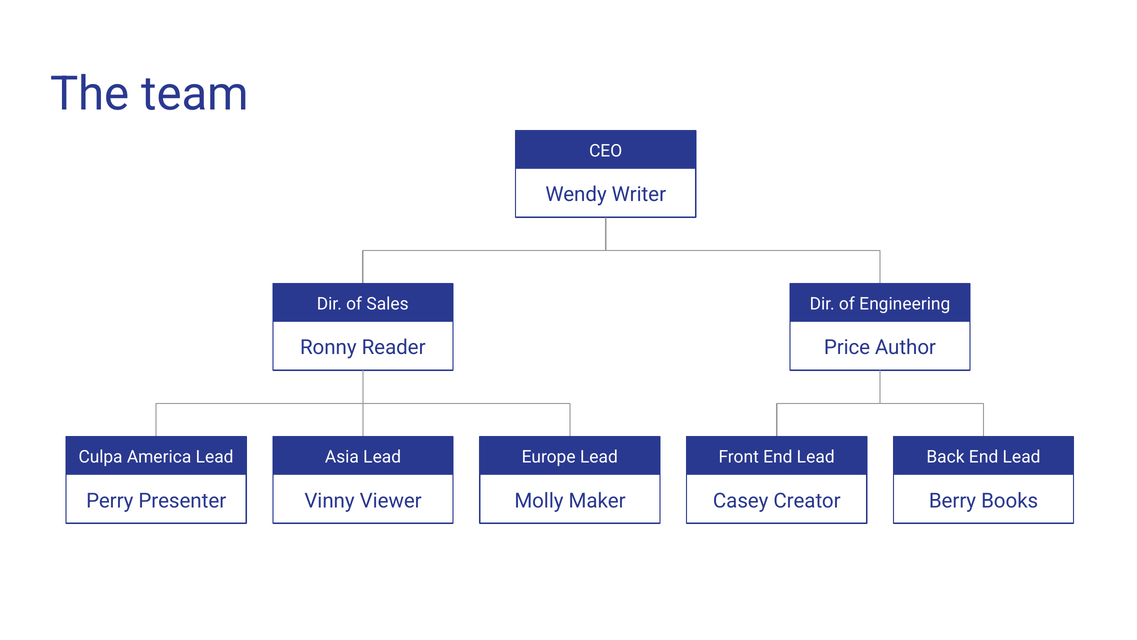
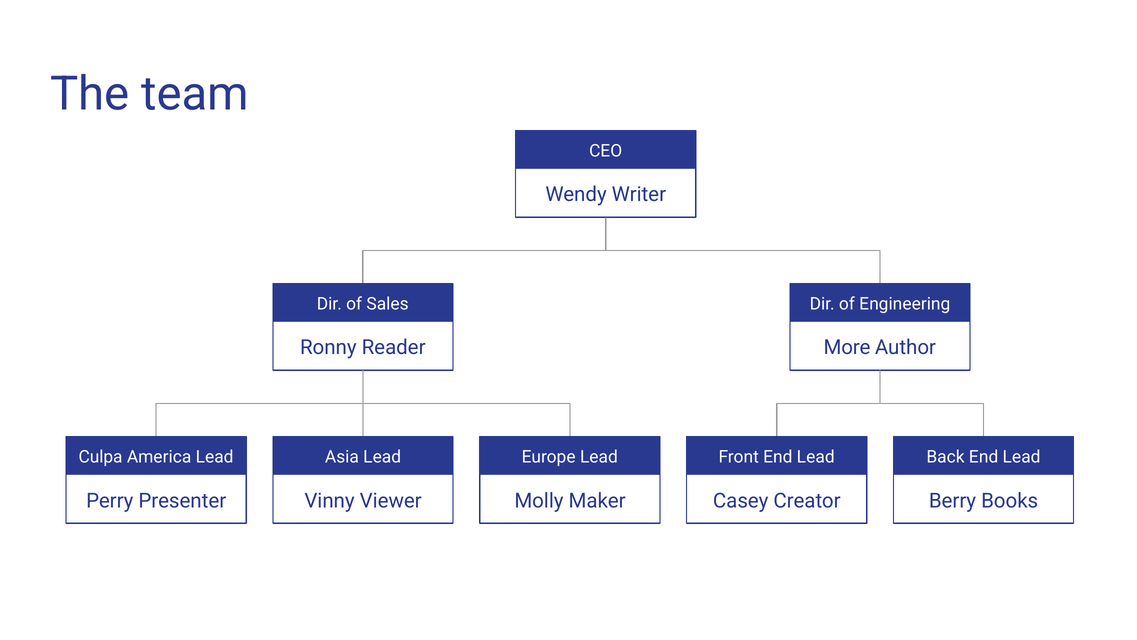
Price: Price -> More (847, 347)
